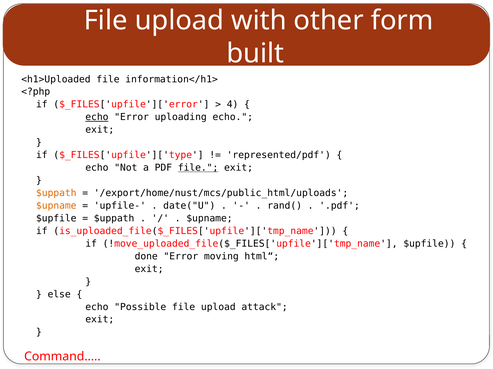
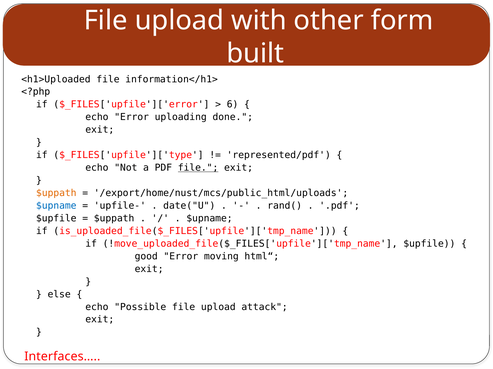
4: 4 -> 6 (233, 105)
echo underline: present -> none (97, 117)
uploading echo: echo -> done (233, 117)
$upname colour: orange -> blue (56, 206)
done: done -> good (146, 257)
Command…: Command… -> Interfaces… (62, 357)
